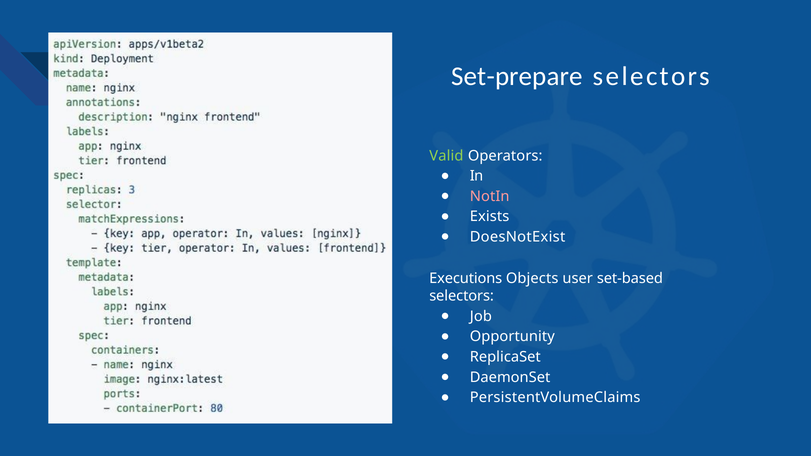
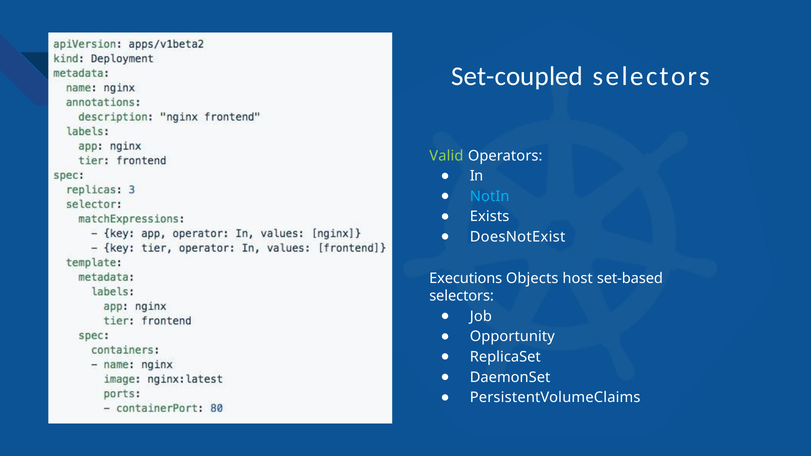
Set-prepare: Set-prepare -> Set-coupled (517, 76)
NotIn colour: pink -> light blue (490, 196)
user: user -> host (578, 279)
